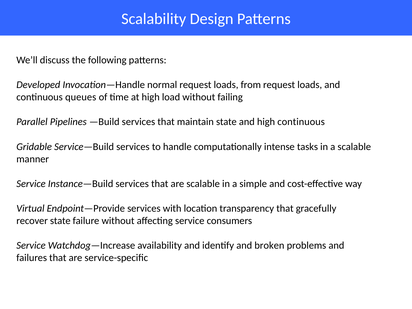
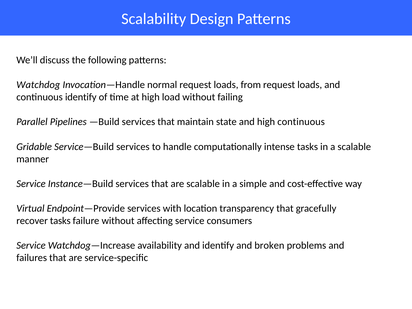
Developed: Developed -> Watchdog (38, 85)
continuous queues: queues -> identify (81, 97)
recover state: state -> tasks (60, 221)
